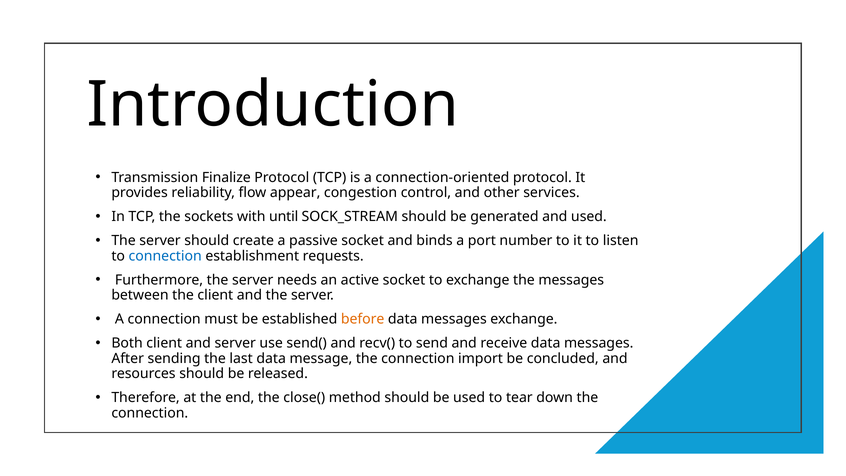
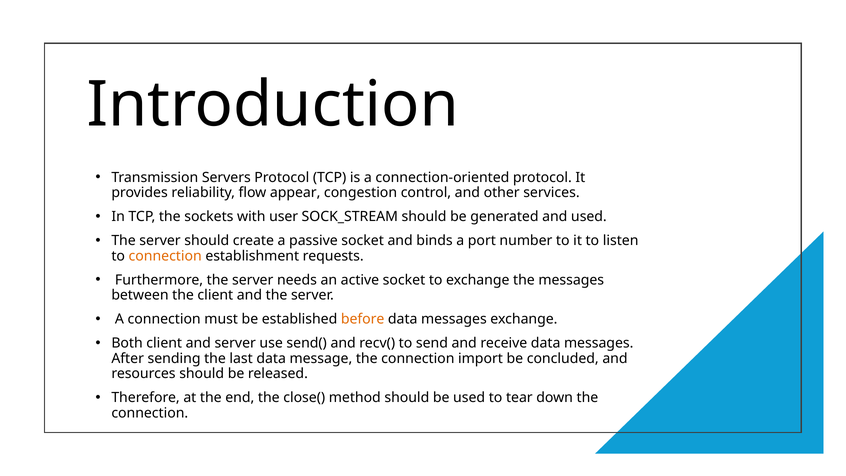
Finalize: Finalize -> Servers (226, 177)
until: until -> user (284, 217)
connection colour: blue -> orange (165, 256)
